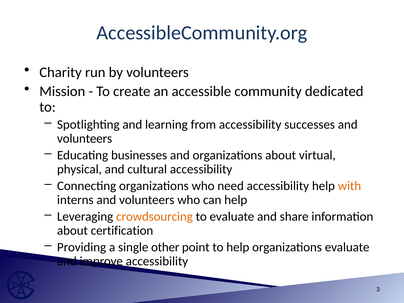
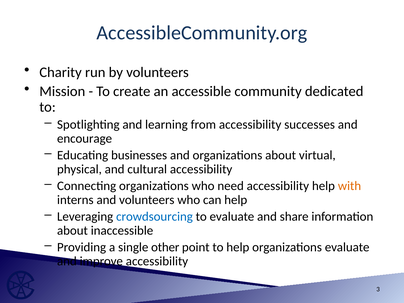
volunteers: volunteers -> encourage (85, 138)
crowdsourcing colour: orange -> blue (154, 217)
certification: certification -> inaccessible (122, 231)
